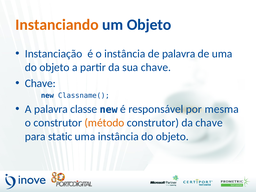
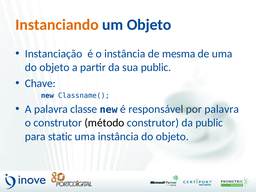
de palavra: palavra -> mesma (179, 54)
sua chave: chave -> public (156, 67)
por mesma: mesma -> palavra (222, 109)
método colour: orange -> black (104, 123)
da chave: chave -> public (209, 123)
